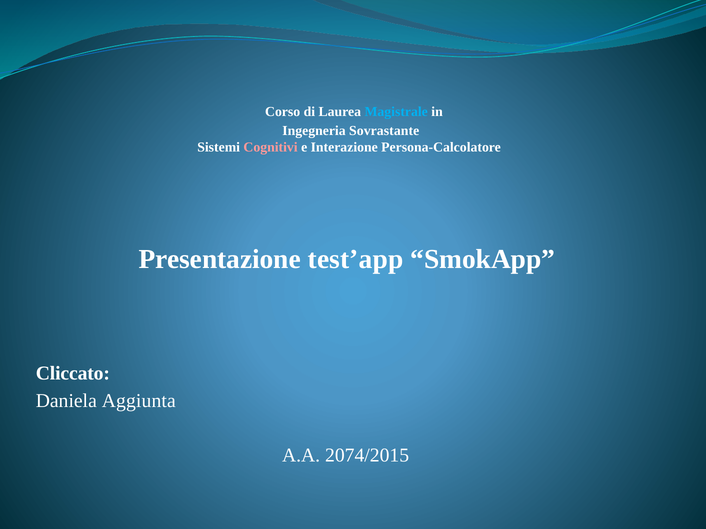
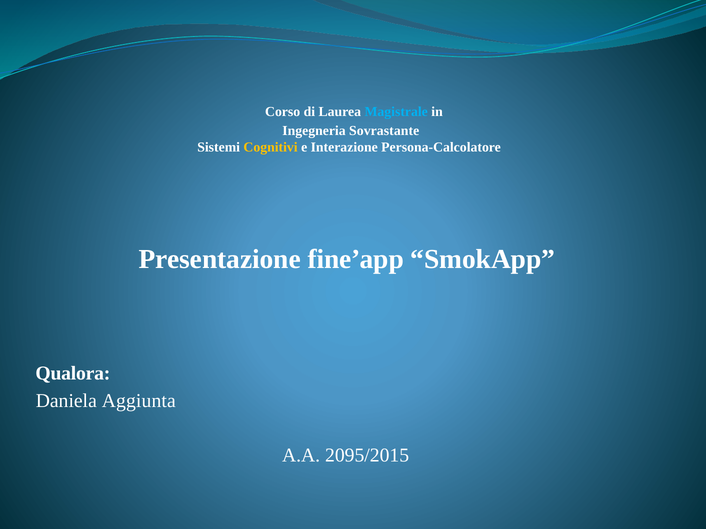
Cognitivi colour: pink -> yellow (271, 148)
test’app: test’app -> fine’app (356, 260)
Cliccato: Cliccato -> Qualora (73, 374)
2074/2015: 2074/2015 -> 2095/2015 (367, 456)
